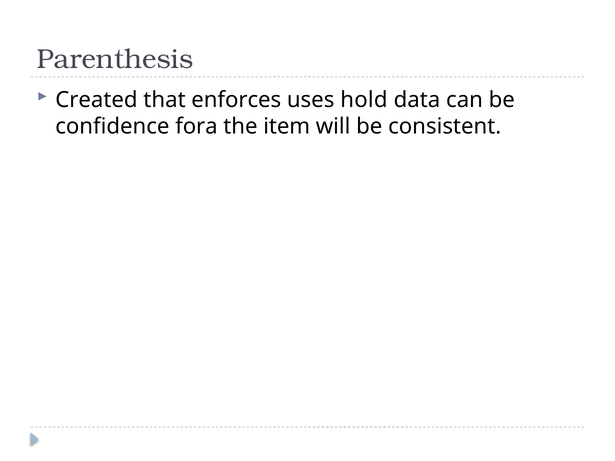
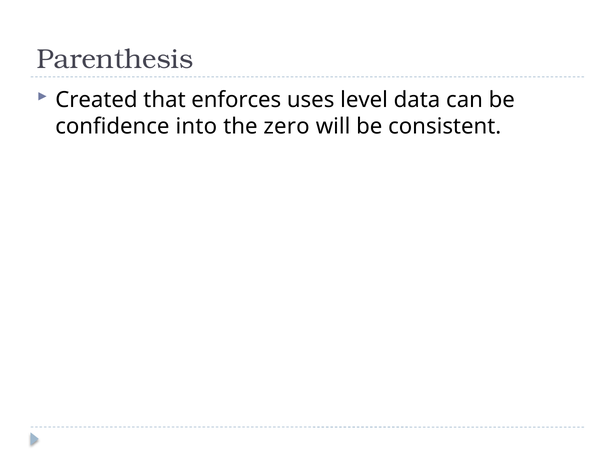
hold: hold -> level (364, 100)
fora: fora -> into (196, 127)
item: item -> zero (287, 127)
